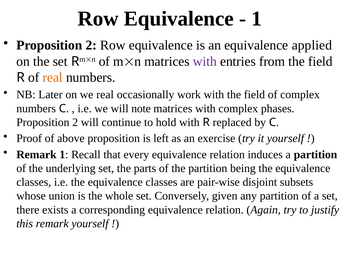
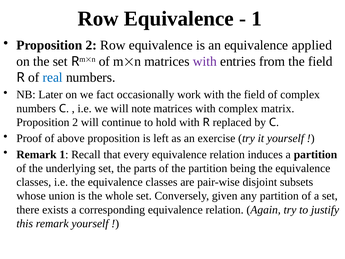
real colour: orange -> blue (53, 77)
we real: real -> fact (105, 95)
phases: phases -> matrix (278, 108)
